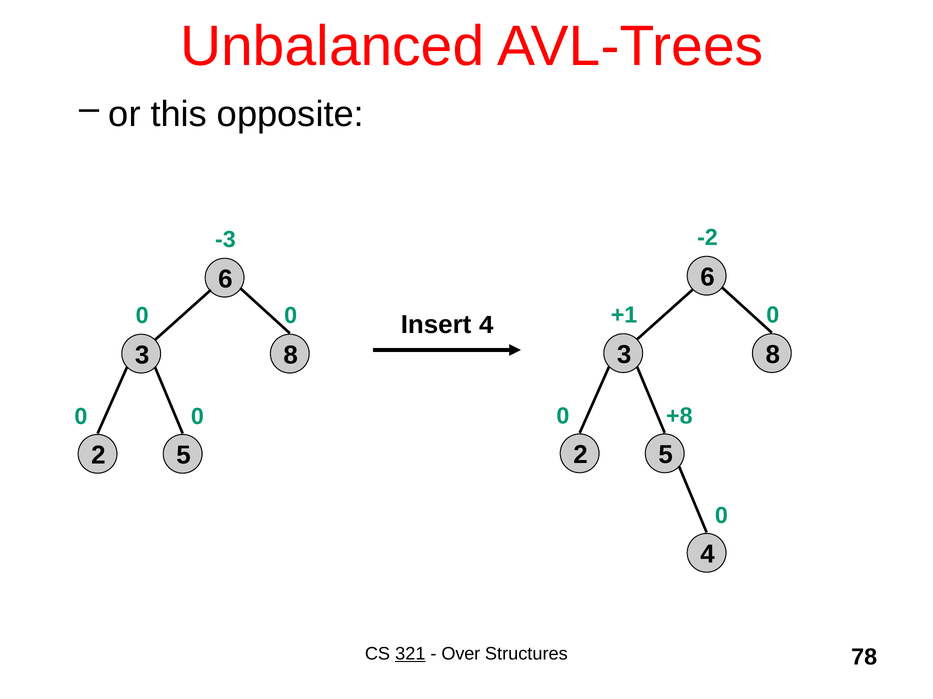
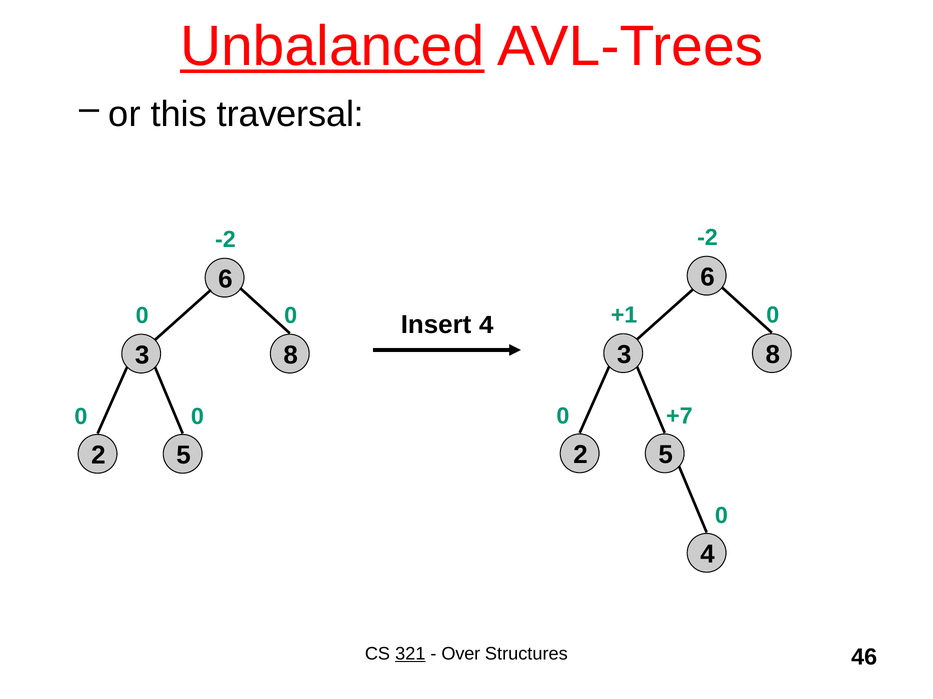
Unbalanced underline: none -> present (332, 47)
opposite: opposite -> traversal (290, 114)
-3: -3 -> -2 (225, 240)
+8: +8 -> +7 (679, 417)
78: 78 -> 46 (864, 658)
